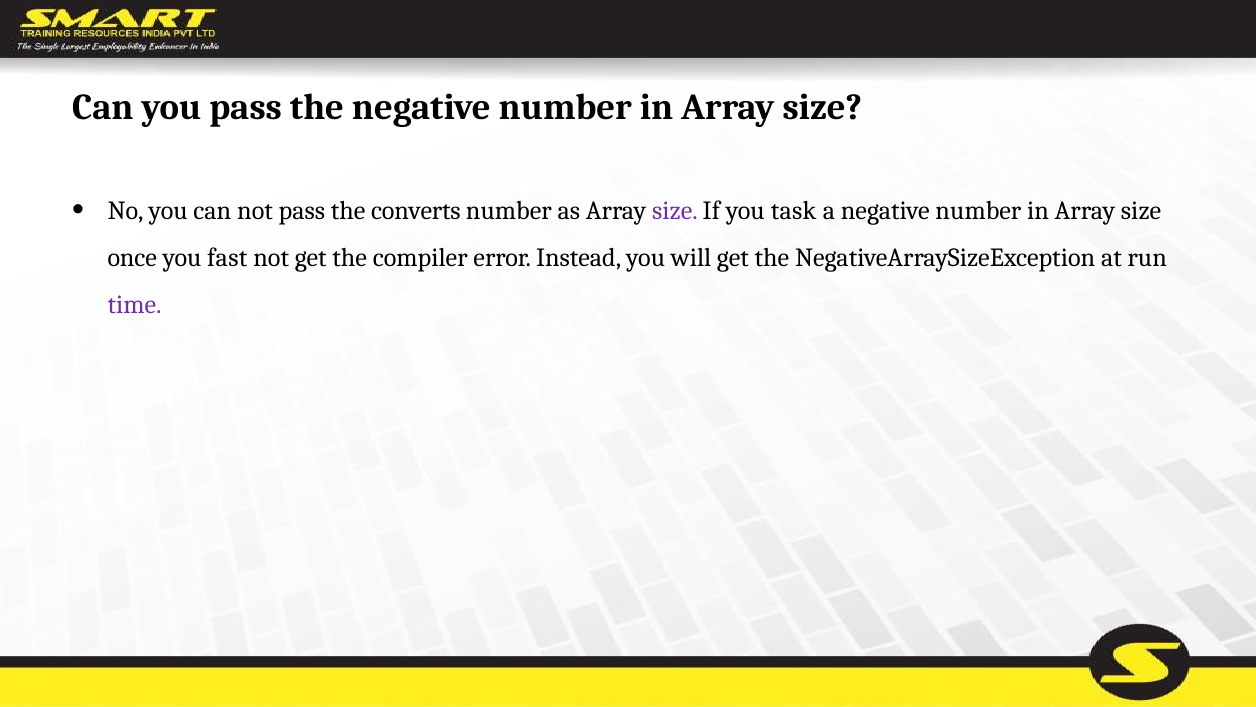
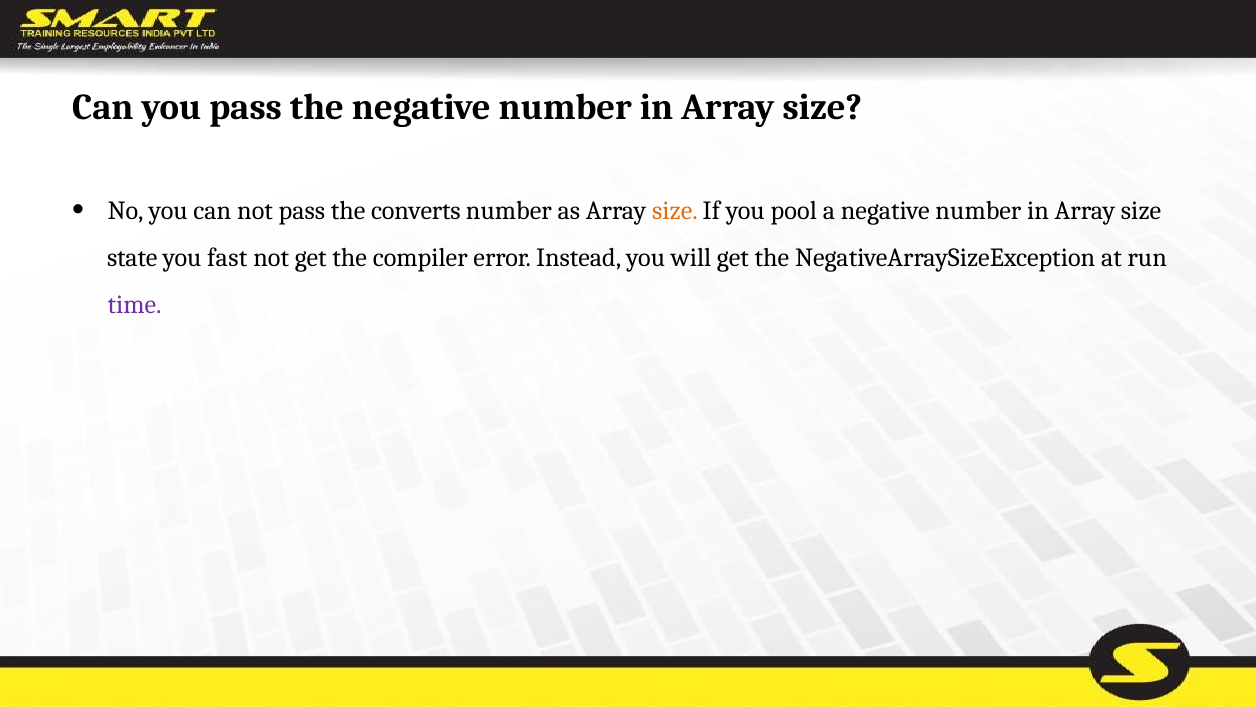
size colour: purple -> orange (675, 211)
task: task -> pool (794, 211)
once: once -> state (132, 258)
